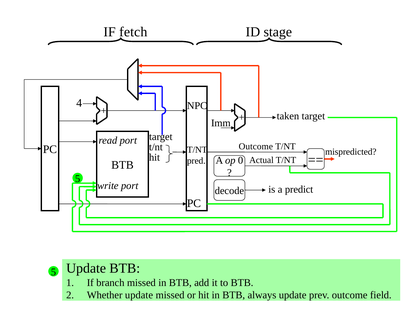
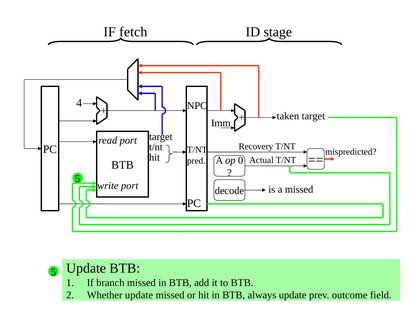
Outcome: Outcome -> Recovery (256, 146)
a predict: predict -> missed (299, 189)
